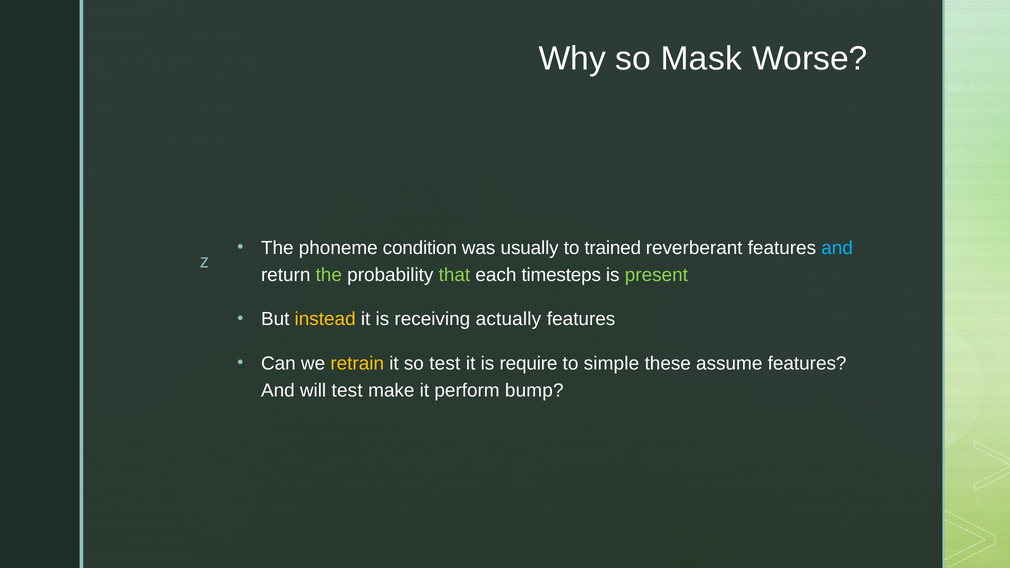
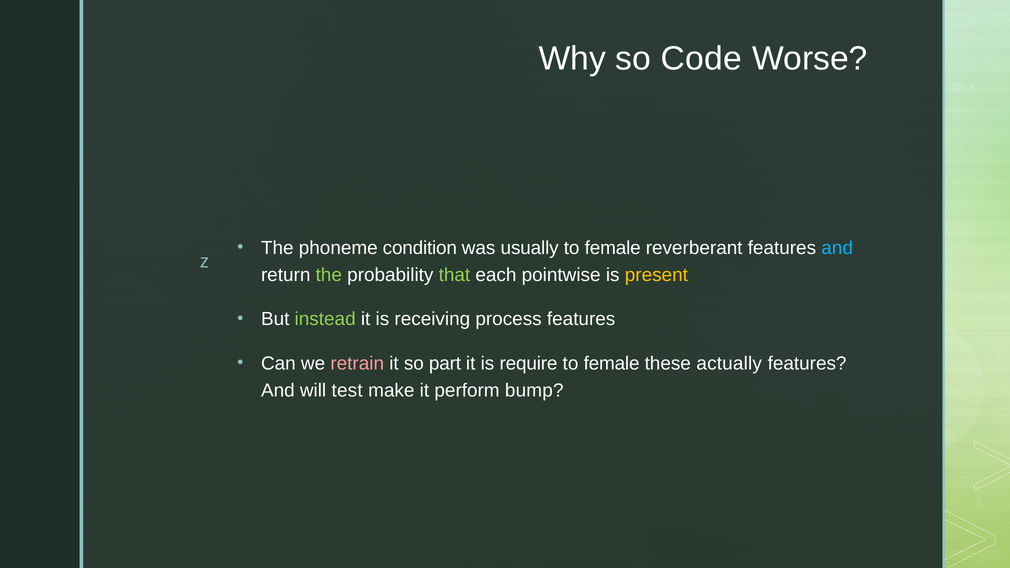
Mask: Mask -> Code (701, 59)
trained: trained -> female (613, 248)
timesteps: timesteps -> pointwise (561, 275)
present colour: light green -> yellow (656, 275)
instead colour: yellow -> light green (325, 319)
actually: actually -> process (509, 319)
retrain colour: yellow -> pink (357, 363)
so test: test -> part (445, 363)
simple: simple -> female (612, 363)
assume: assume -> actually (729, 363)
